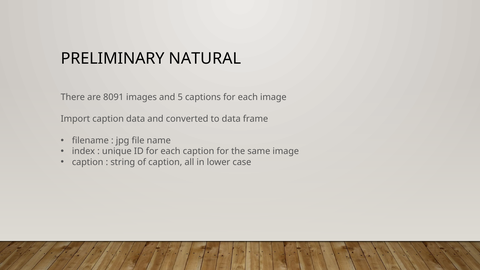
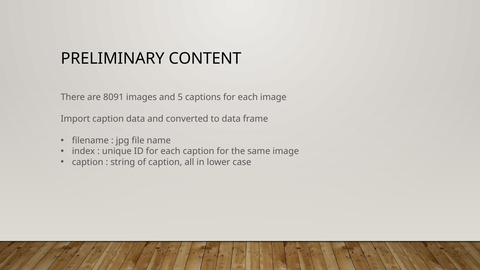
NATURAL: NATURAL -> CONTENT (205, 59)
